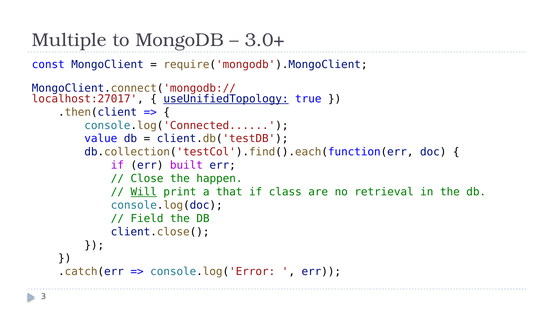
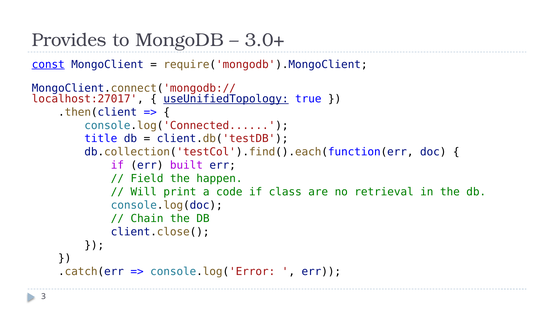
Multiple: Multiple -> Provides (69, 40)
const underline: none -> present (48, 64)
value: value -> title (101, 139)
Close: Close -> Field (147, 178)
Will underline: present -> none (144, 192)
that: that -> code (229, 192)
Field: Field -> Chain (147, 218)
